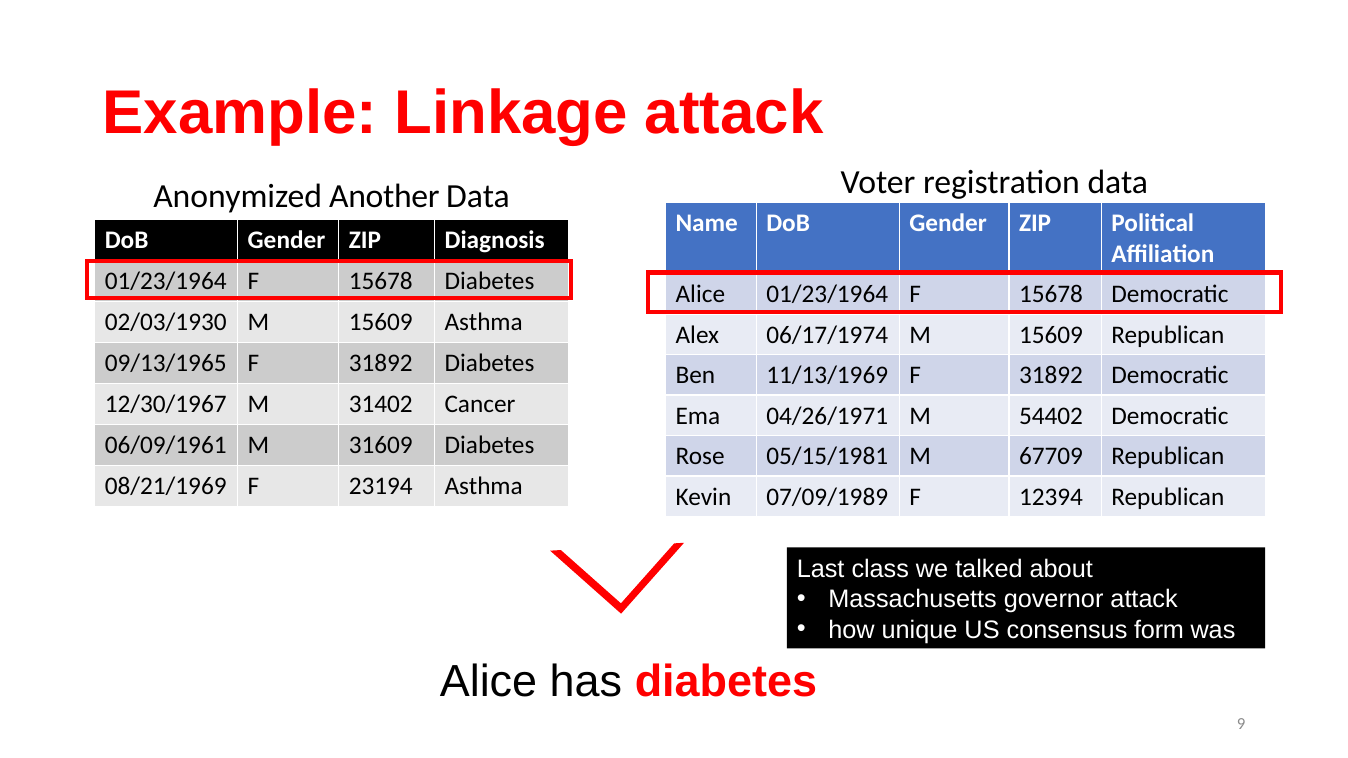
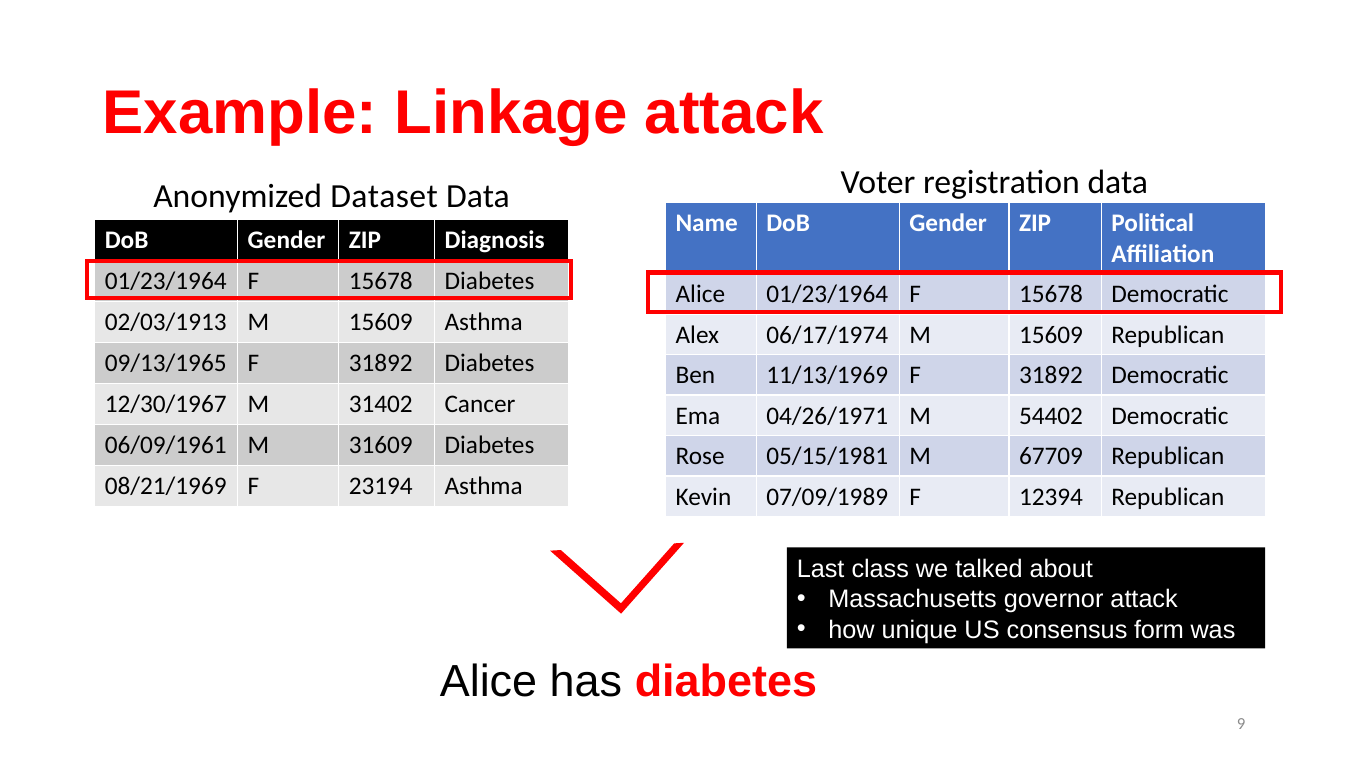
Another: Another -> Dataset (384, 196)
02/03/1930: 02/03/1930 -> 02/03/1913 (166, 323)
